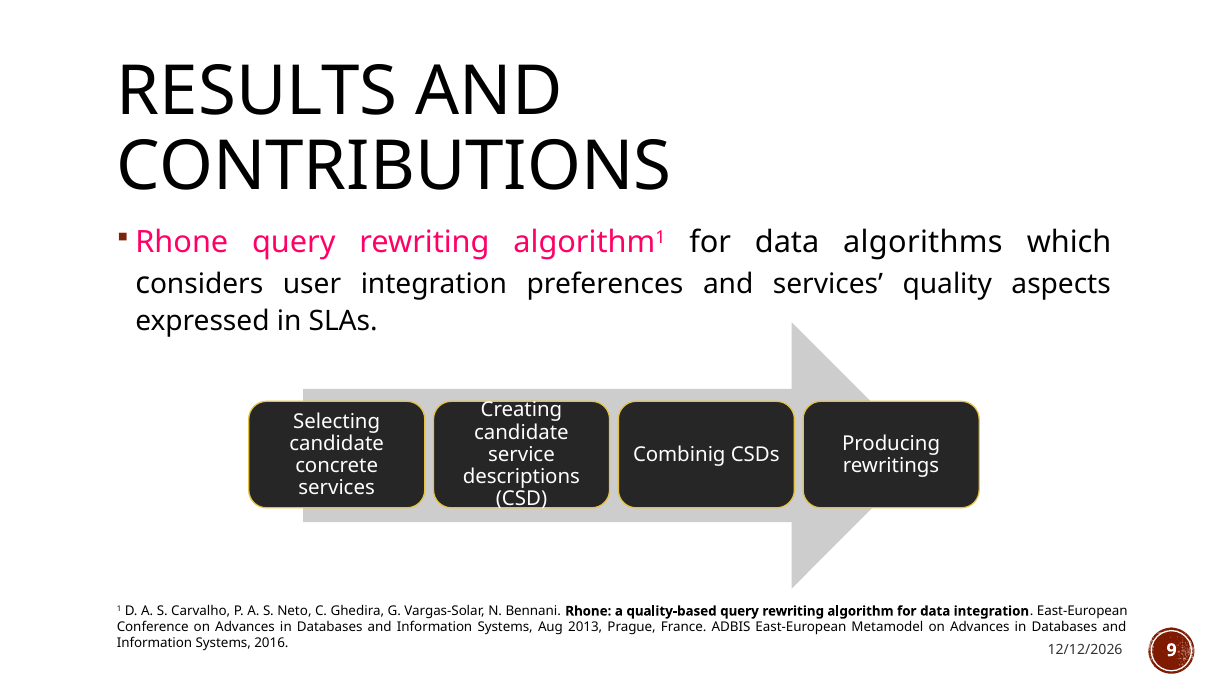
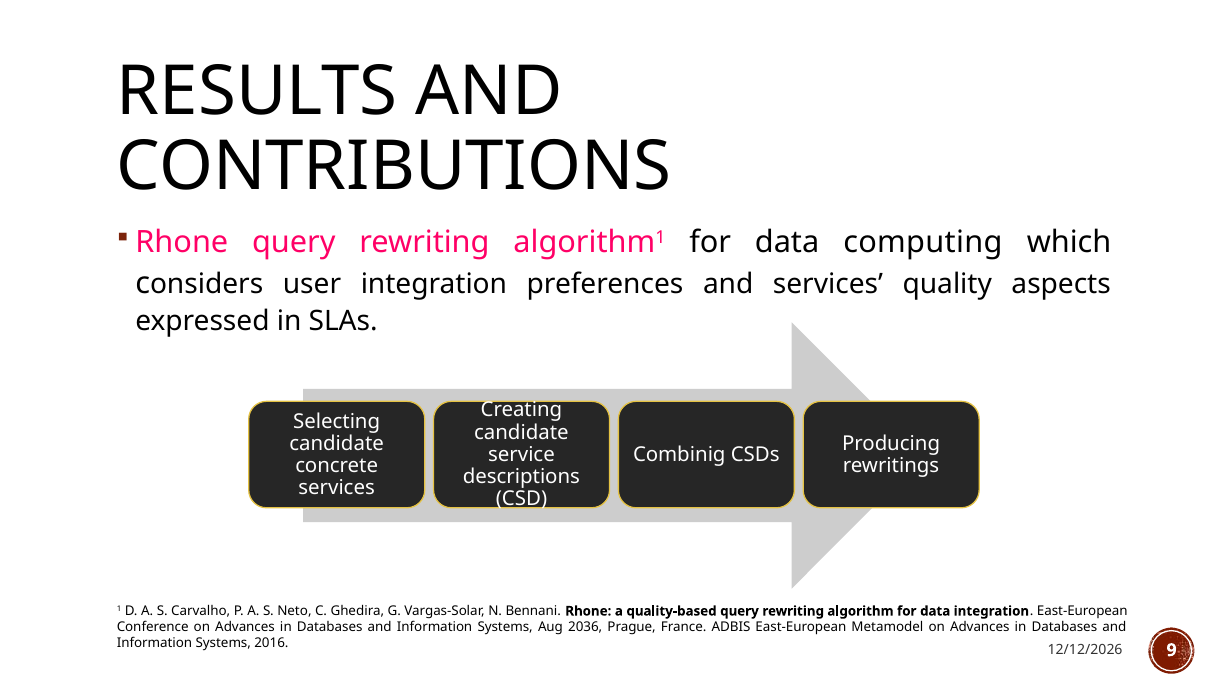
algorithms: algorithms -> computing (923, 243)
2013: 2013 -> 2036 (585, 627)
